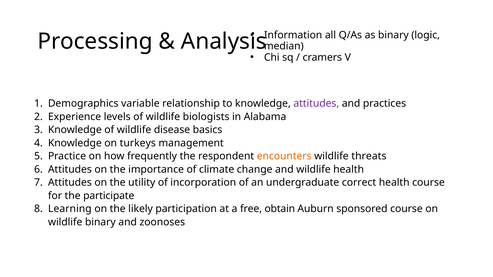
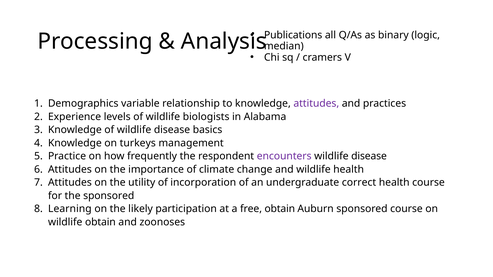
Information: Information -> Publications (293, 35)
encounters colour: orange -> purple (284, 156)
threats: threats -> disease (369, 156)
the participate: participate -> sponsored (109, 196)
wildlife binary: binary -> obtain (100, 222)
